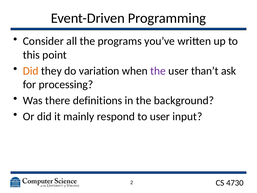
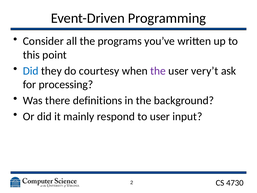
Did colour: orange -> blue (31, 71)
variation: variation -> courtesy (99, 71)
than’t: than’t -> very’t (205, 71)
